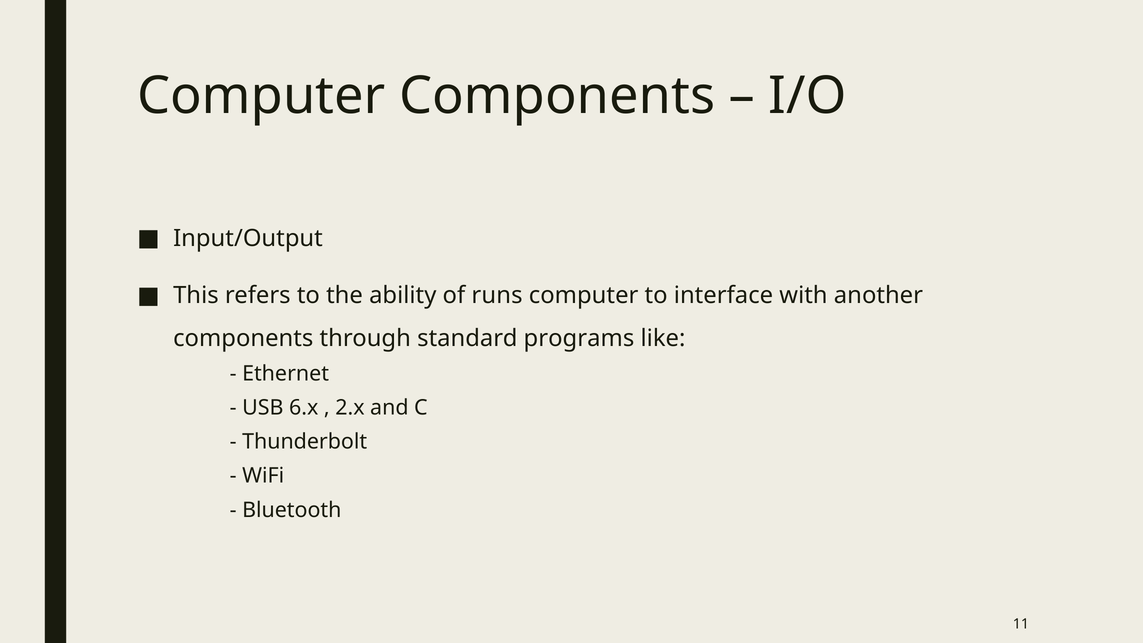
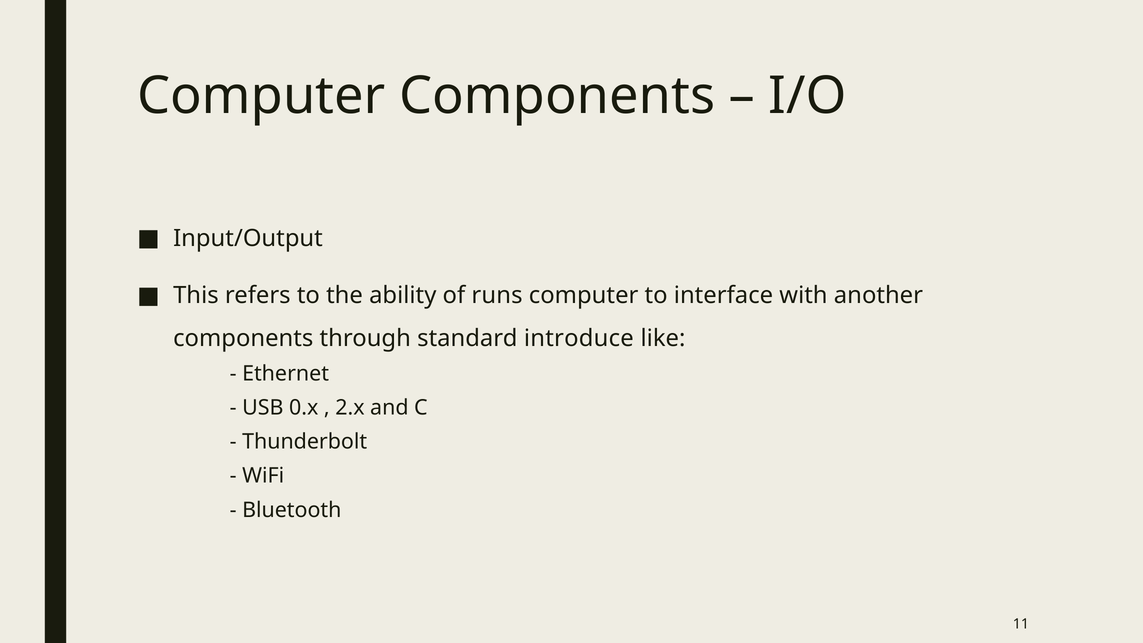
programs: programs -> introduce (579, 338)
6.x: 6.x -> 0.x (304, 408)
